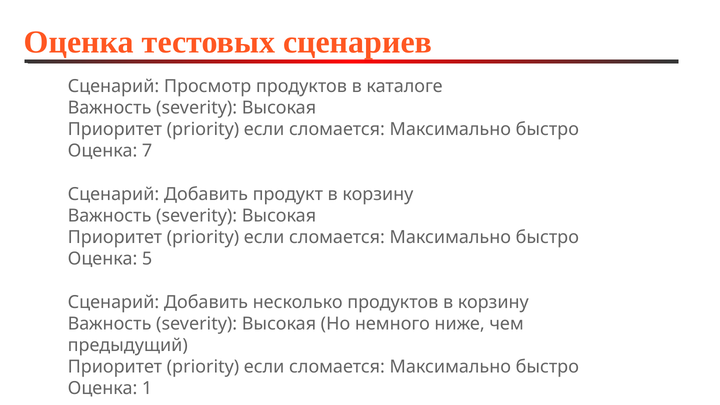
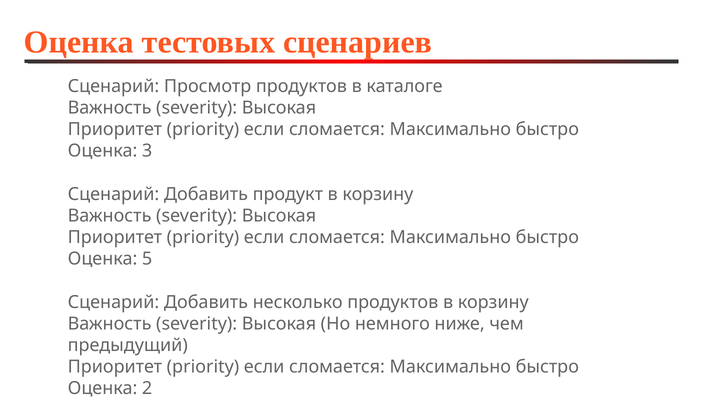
7: 7 -> 3 (147, 151)
1: 1 -> 2 (147, 389)
